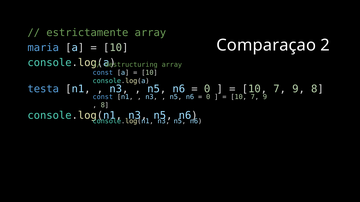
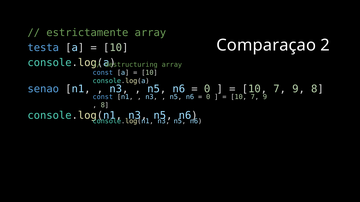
maria: maria -> testa (43, 48)
testa: testa -> senao (43, 89)
